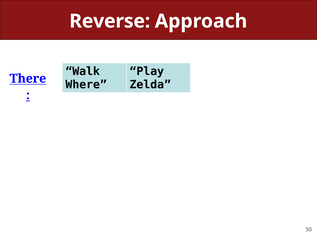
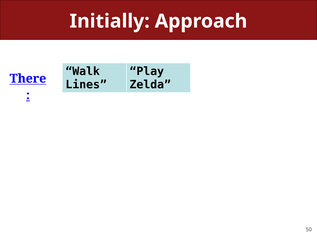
Reverse: Reverse -> Initially (110, 21)
Where: Where -> Lines (86, 85)
